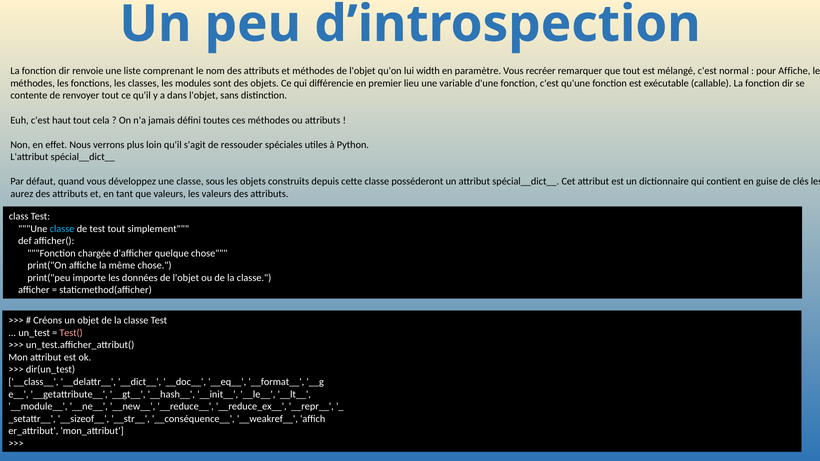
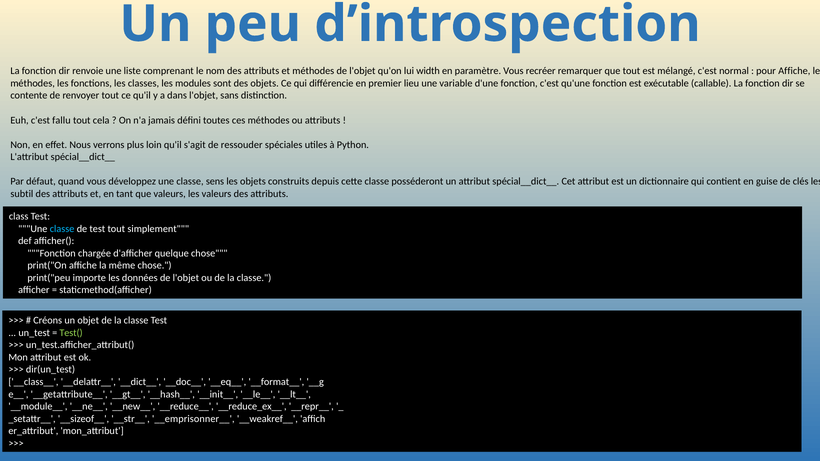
haut: haut -> fallu (61, 120)
sous: sous -> sens (215, 182)
aurez: aurez -> subtil (22, 194)
Test( colour: pink -> light green (71, 333)
__conséquence__: __conséquence__ -> __emprisonner__ (193, 419)
